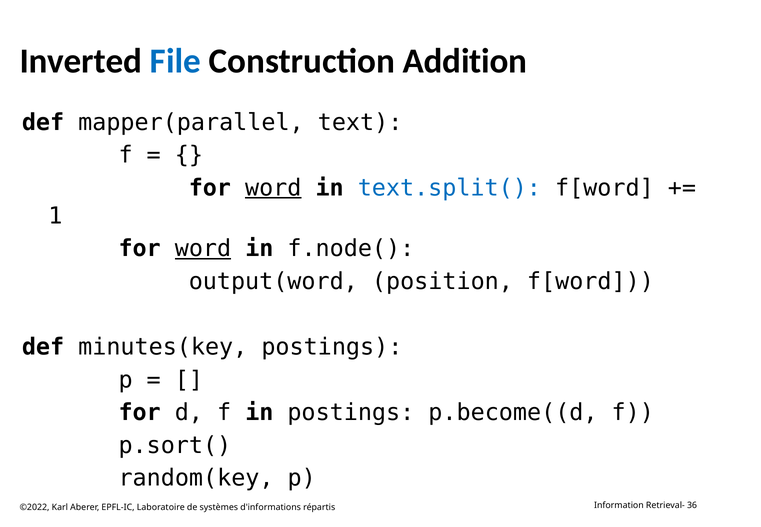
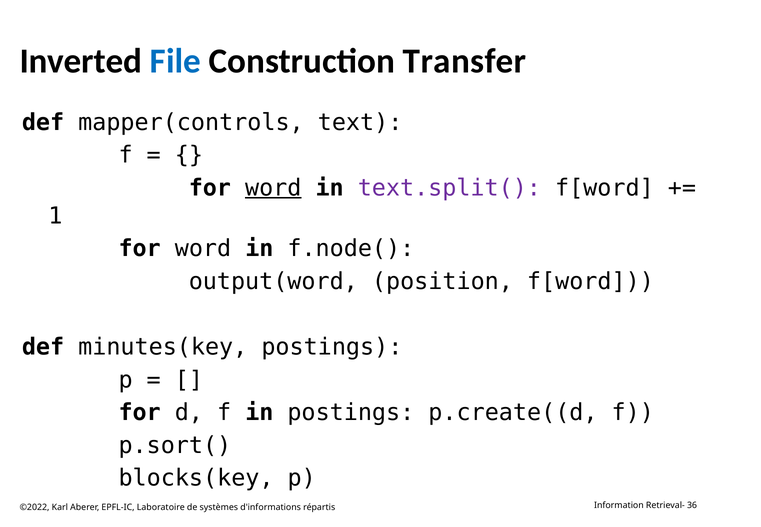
Addition: Addition -> Transfer (465, 61)
mapper(parallel: mapper(parallel -> mapper(controls (191, 122)
text.split( colour: blue -> purple (449, 188)
word underline: present -> none (203, 249)
p.become((d: p.become((d -> p.create((d (513, 413)
random(key: random(key -> blocks(key (196, 478)
